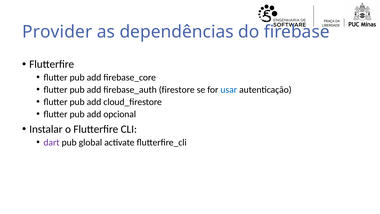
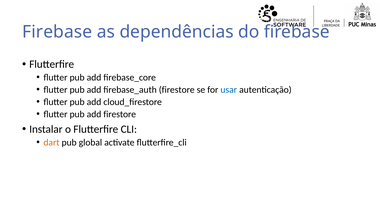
Provider: Provider -> Firebase (57, 32)
add opcional: opcional -> firestore (120, 114)
dart colour: purple -> orange (52, 142)
